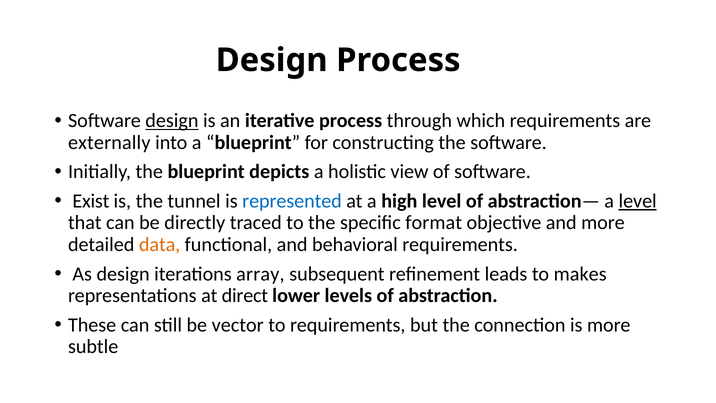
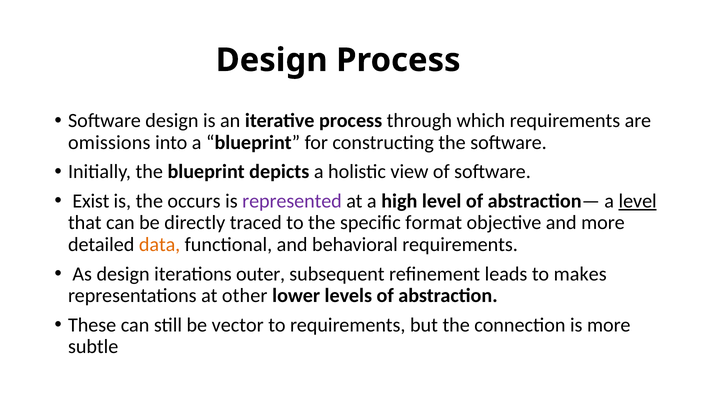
design underline: present -> none (172, 121)
externally: externally -> omissions (109, 142)
tunnel: tunnel -> occurs (194, 201)
represented colour: blue -> purple (292, 201)
array: array -> outer (261, 274)
direct: direct -> other (245, 295)
